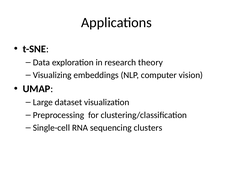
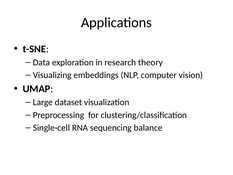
clusters: clusters -> balance (148, 128)
